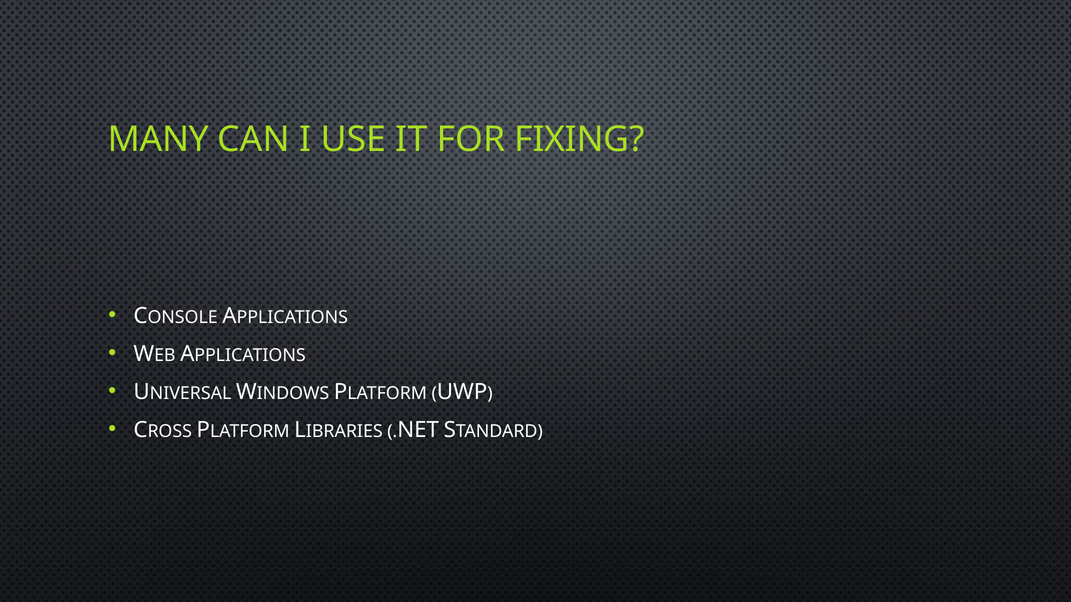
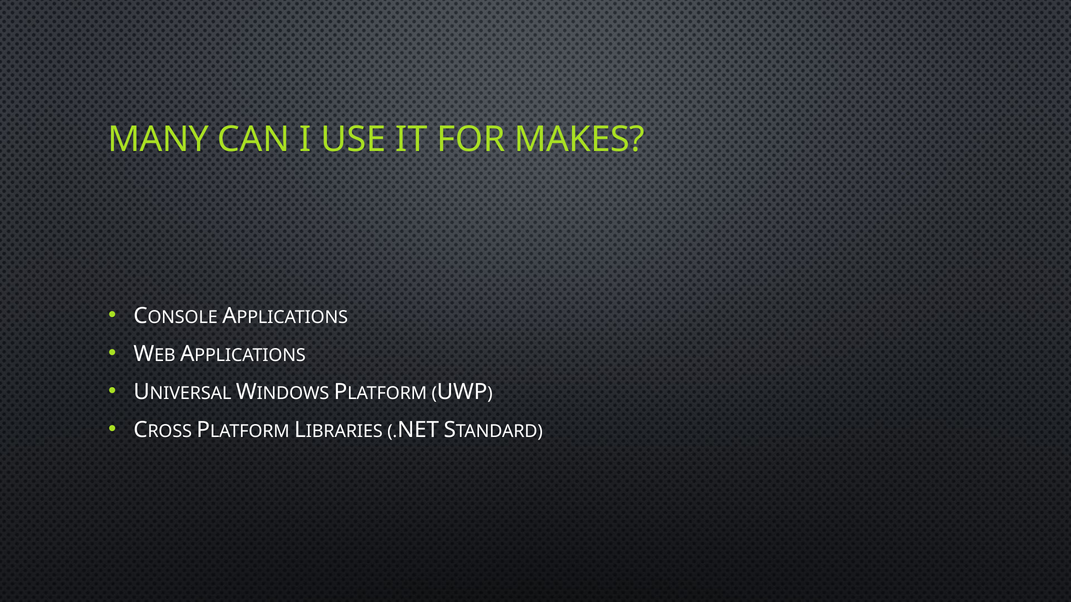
FIXING: FIXING -> MAKES (580, 140)
